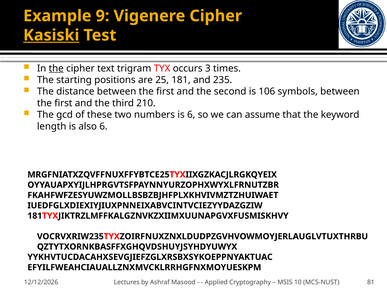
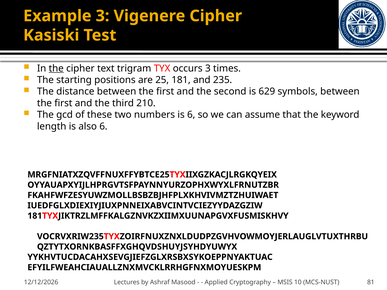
Example 9: 9 -> 3 (103, 16)
Kasiski underline: present -> none (51, 35)
106: 106 -> 629 (267, 92)
